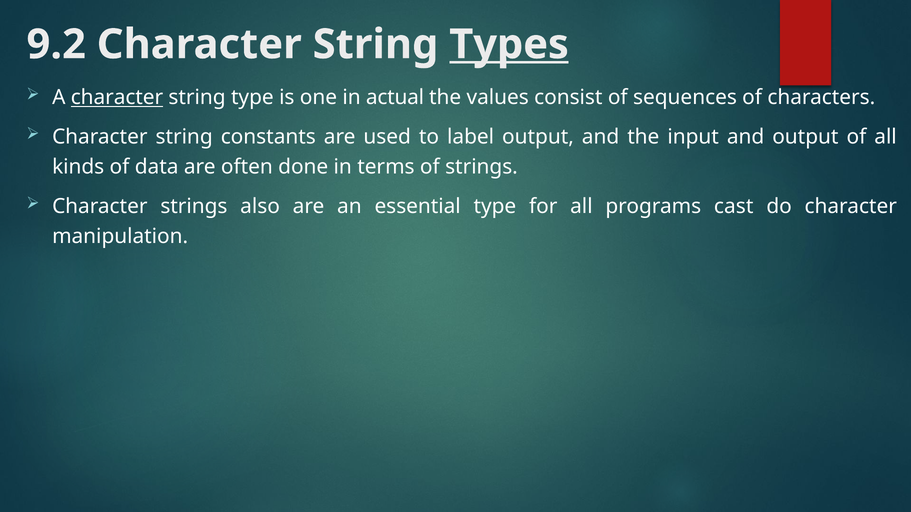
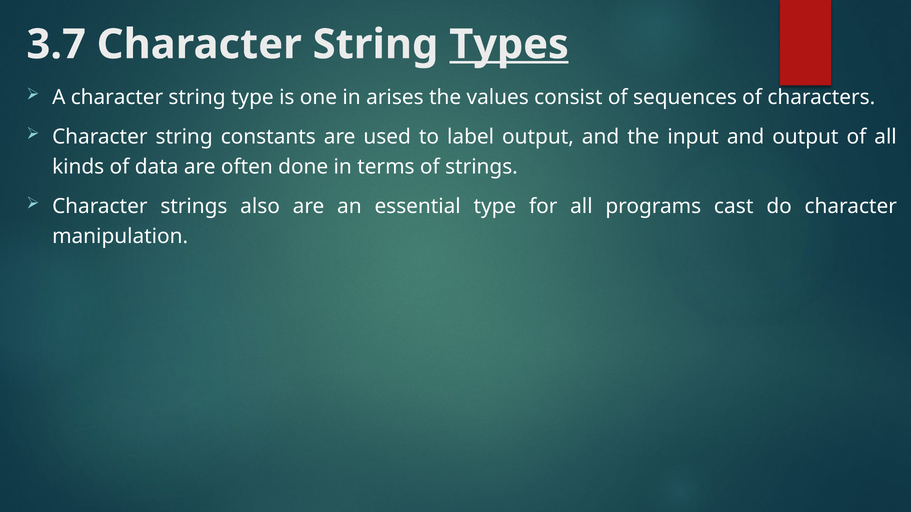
9.2: 9.2 -> 3.7 (56, 45)
character underline: present -> none (117, 98)
actual: actual -> arises (395, 98)
